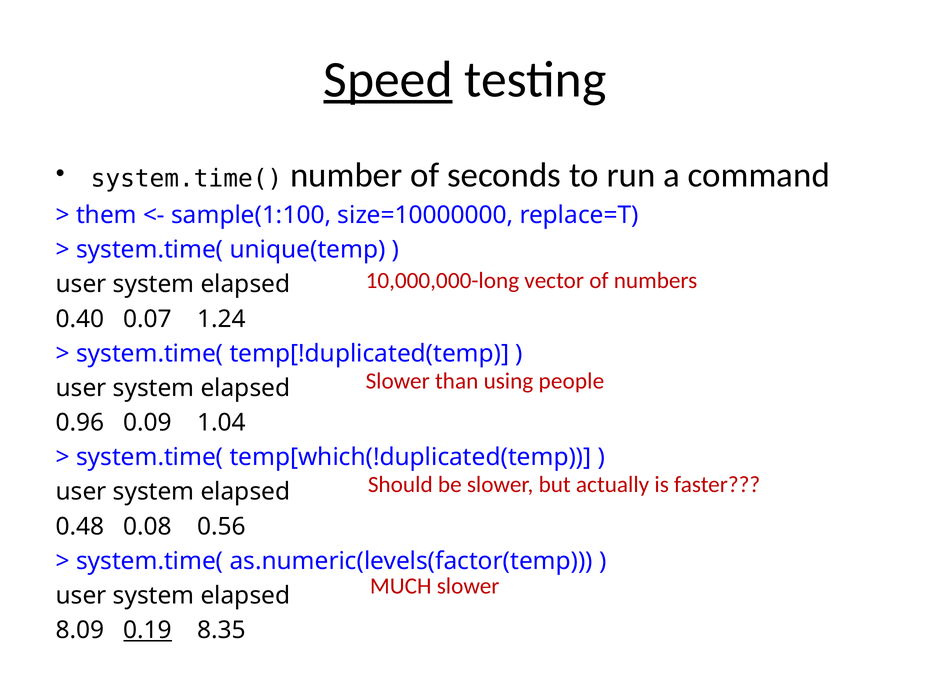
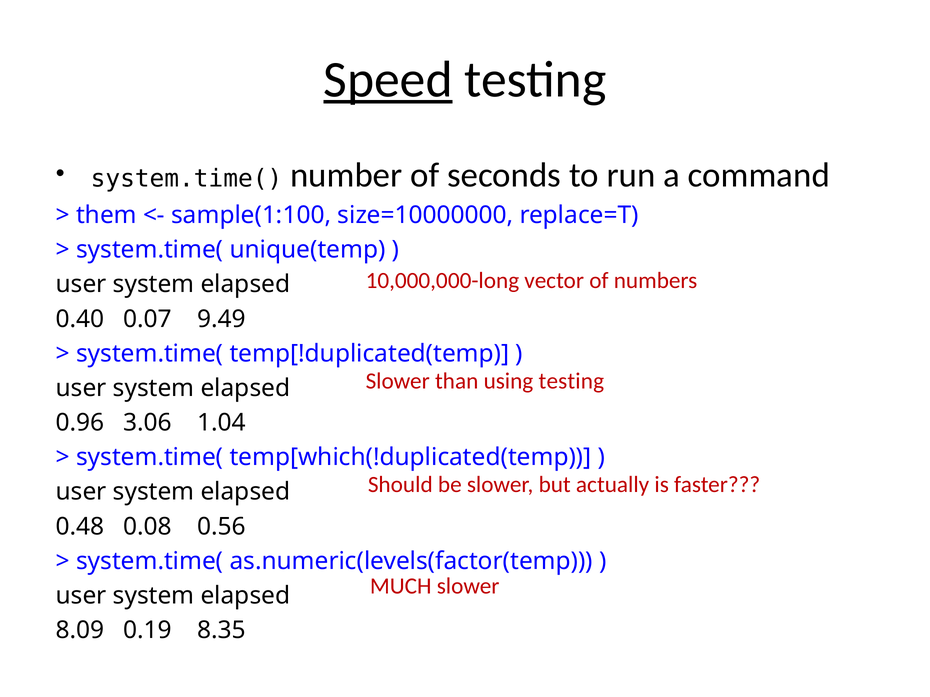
1.24: 1.24 -> 9.49 (222, 319)
using people: people -> testing (571, 381)
0.09: 0.09 -> 3.06 (148, 423)
0.19 underline: present -> none (148, 631)
